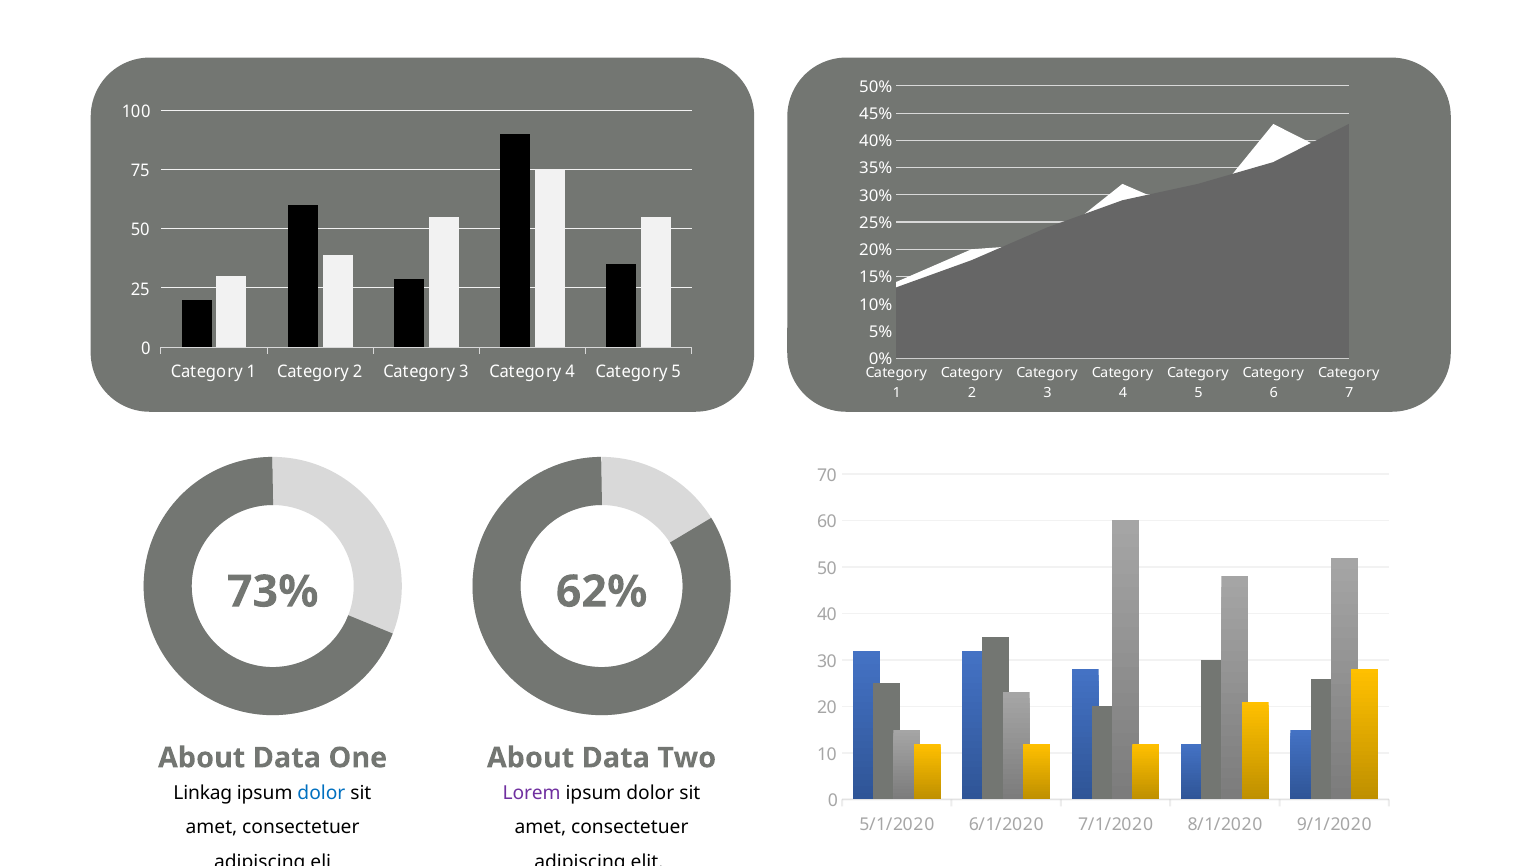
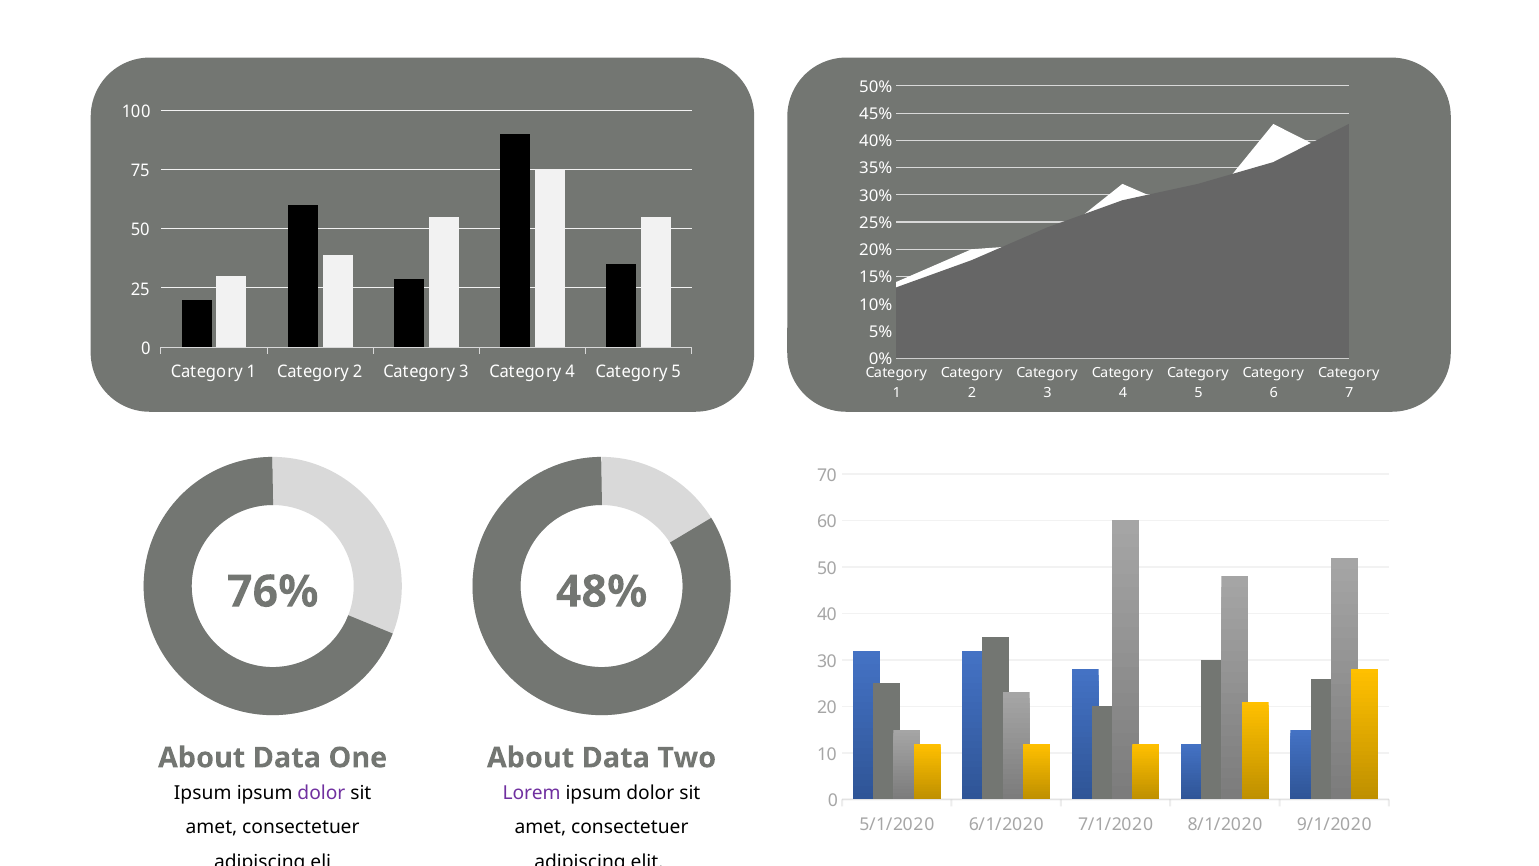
73%: 73% -> 76% (273, 592)
62%: 62% -> 48% (602, 592)
Linkag: Linkag -> Ipsum (203, 792)
dolor colour: blue -> purple (321, 792)
